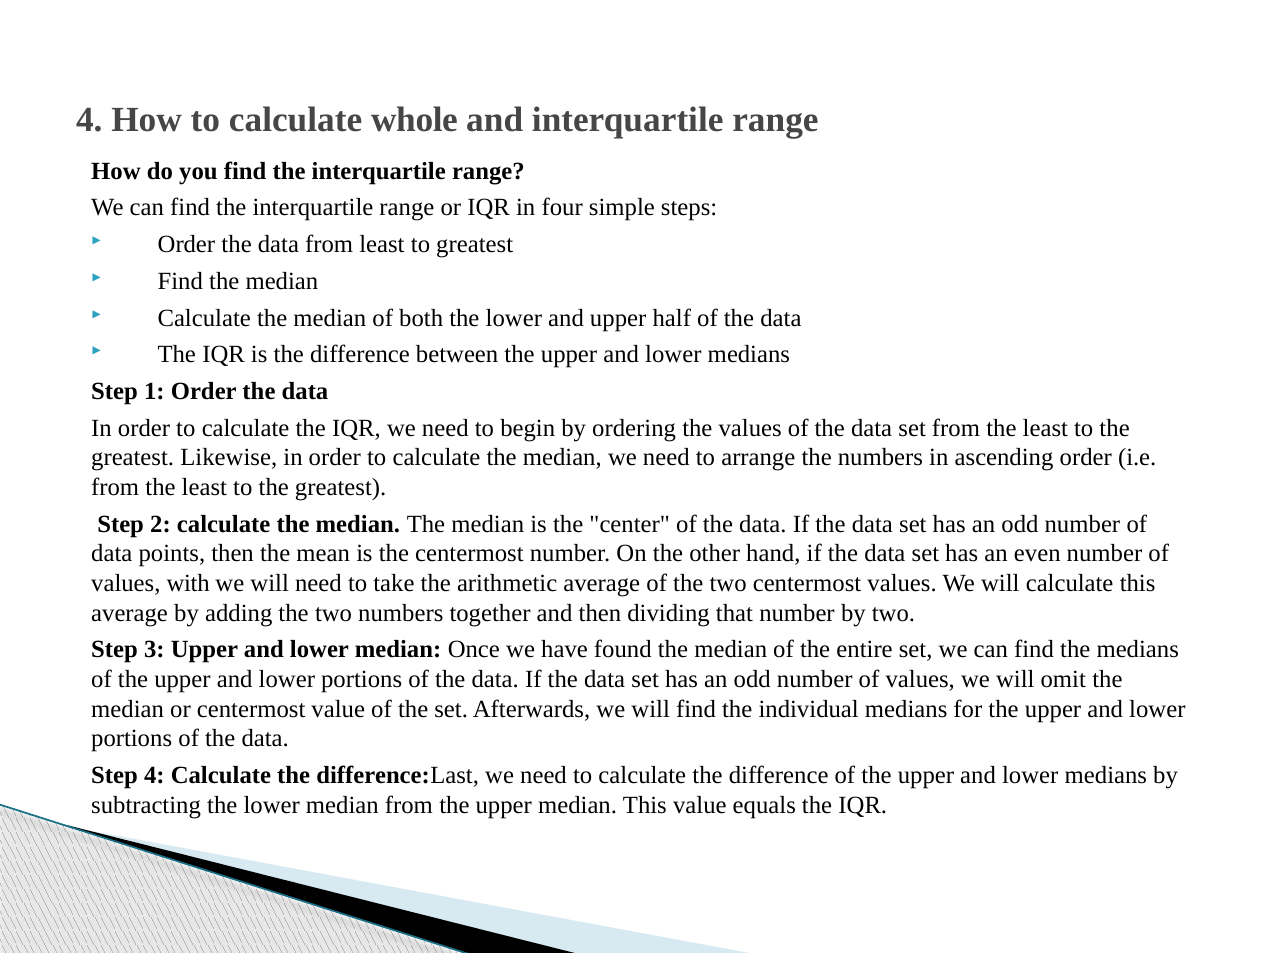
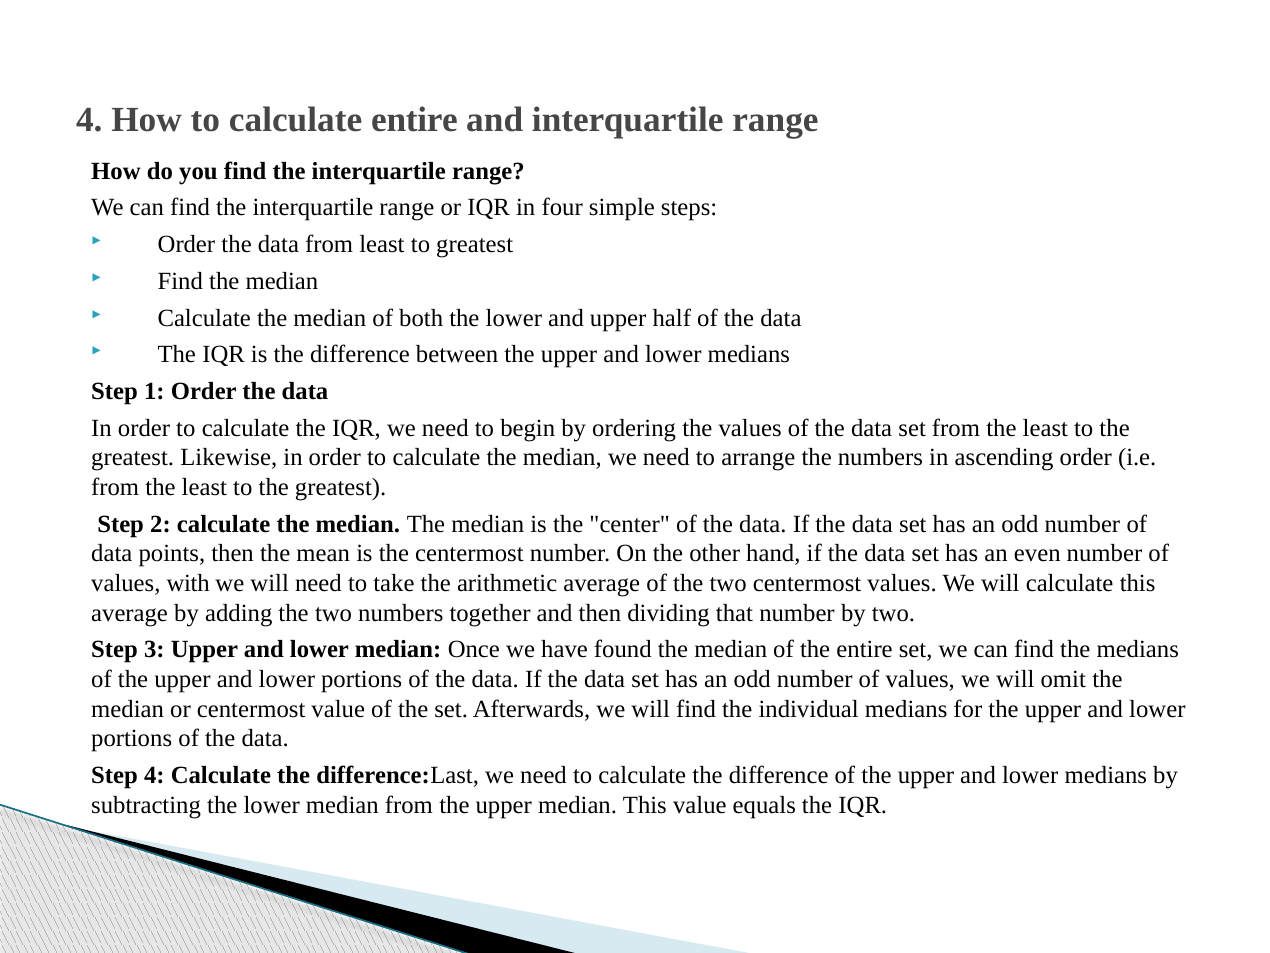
calculate whole: whole -> entire (414, 120)
